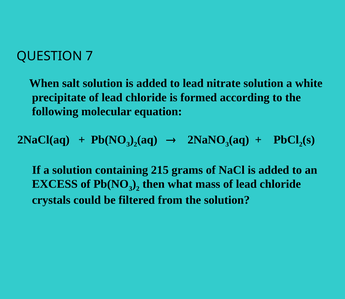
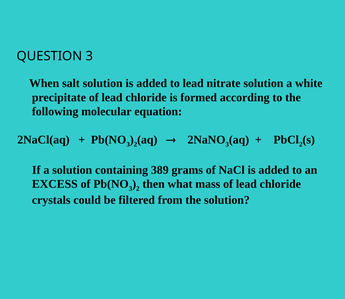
QUESTION 7: 7 -> 3 (89, 56)
215: 215 -> 389 (160, 170)
